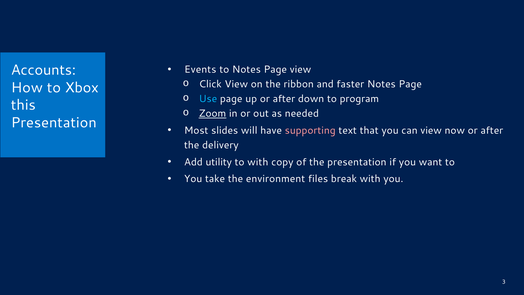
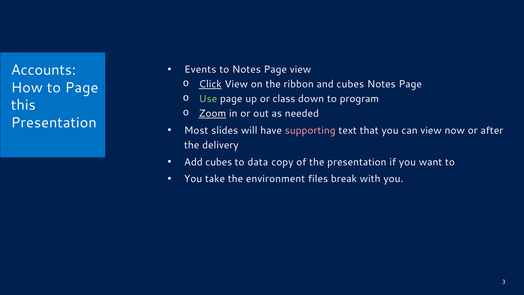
Click underline: none -> present (210, 84)
and faster: faster -> cubes (350, 84)
to Xbox: Xbox -> Page (82, 87)
Use colour: light blue -> light green (208, 99)
up or after: after -> class (284, 99)
Add utility: utility -> cubes (219, 162)
to with: with -> data (258, 162)
